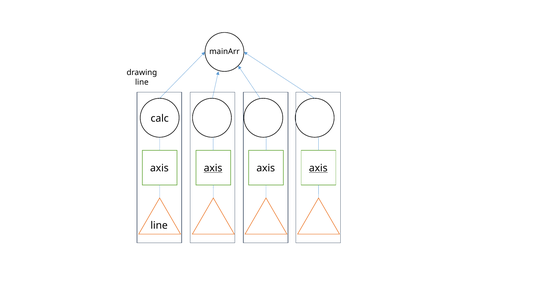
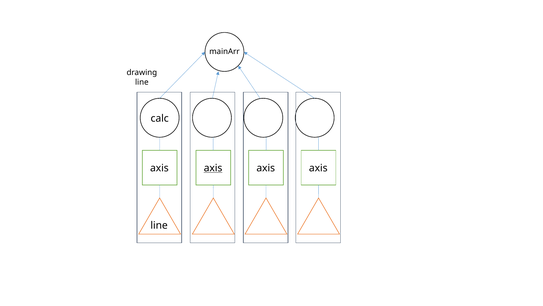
axis underline: present -> none (318, 168)
